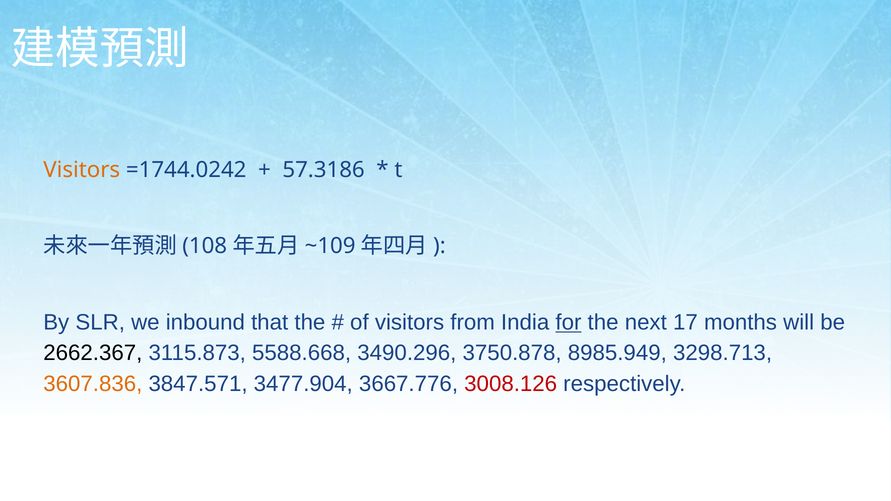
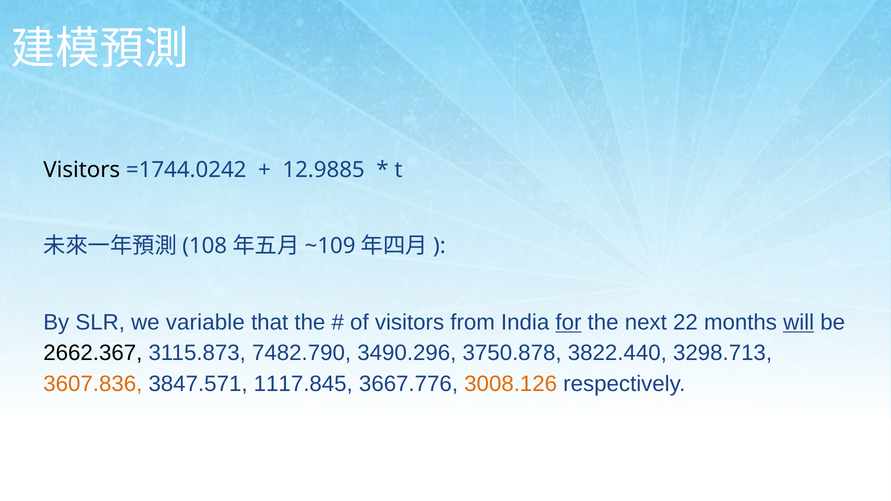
Visitors colour: orange -> black (82, 170)
57.3186: 57.3186 -> 12.9885 (324, 170)
inbound: inbound -> variable (205, 323)
17: 17 -> 22 (685, 323)
will underline: none -> present (799, 323)
5588.668: 5588.668 -> 7482.790 (302, 353)
8985.949: 8985.949 -> 3822.440 (617, 353)
3477.904: 3477.904 -> 1117.845 (303, 384)
3008.126 colour: red -> orange (511, 384)
